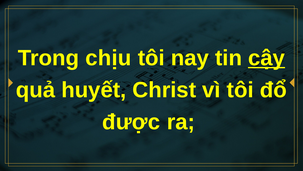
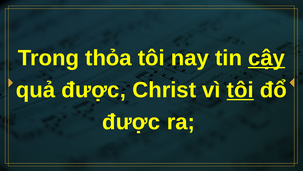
chịu: chịu -> thỏa (108, 58)
quả huyết: huyết -> được (94, 90)
tôi underline: none -> present (240, 90)
